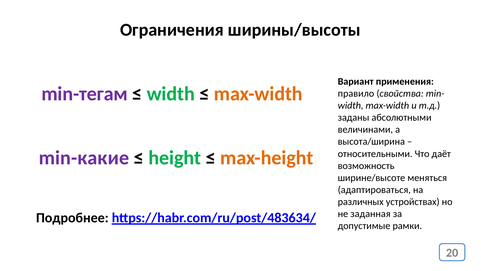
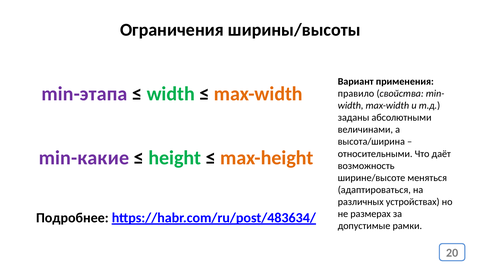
min-тегам: min-тегам -> min-этапа (84, 94)
заданная: заданная -> размерах (371, 214)
